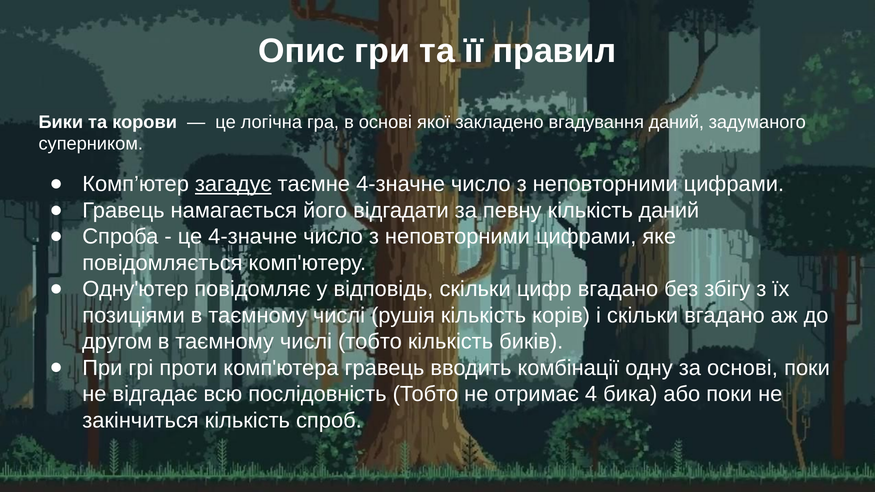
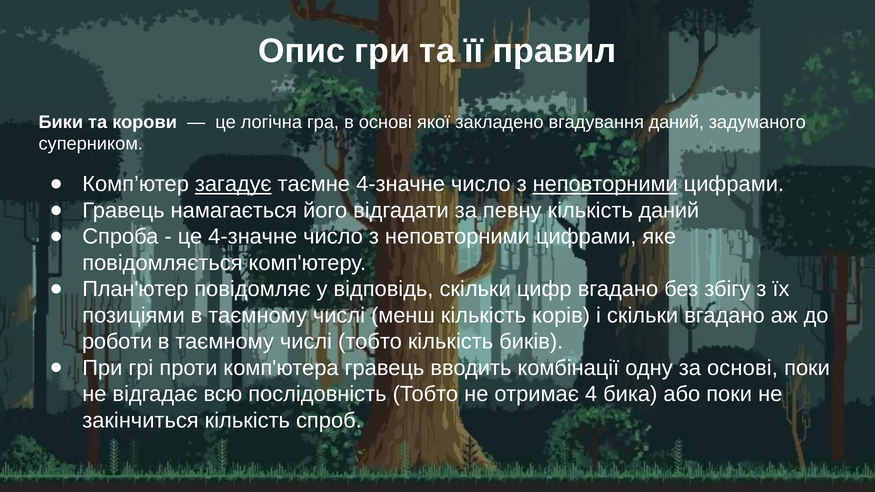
неповторними underline: none -> present (605, 184)
Одну'ютер: Одну'ютер -> План'ютер (135, 289)
рушія: рушія -> менш (403, 316)
другом: другом -> роботи (117, 342)
